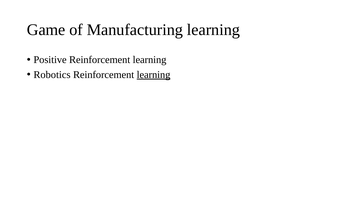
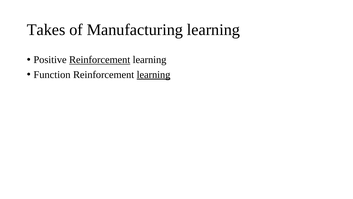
Game: Game -> Takes (46, 30)
Reinforcement underline: none -> present (100, 60)
Robotics: Robotics -> Function (52, 74)
